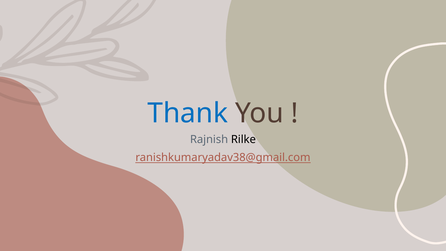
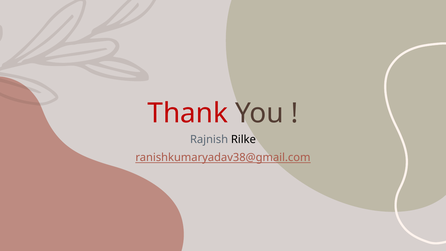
Thank colour: blue -> red (188, 113)
